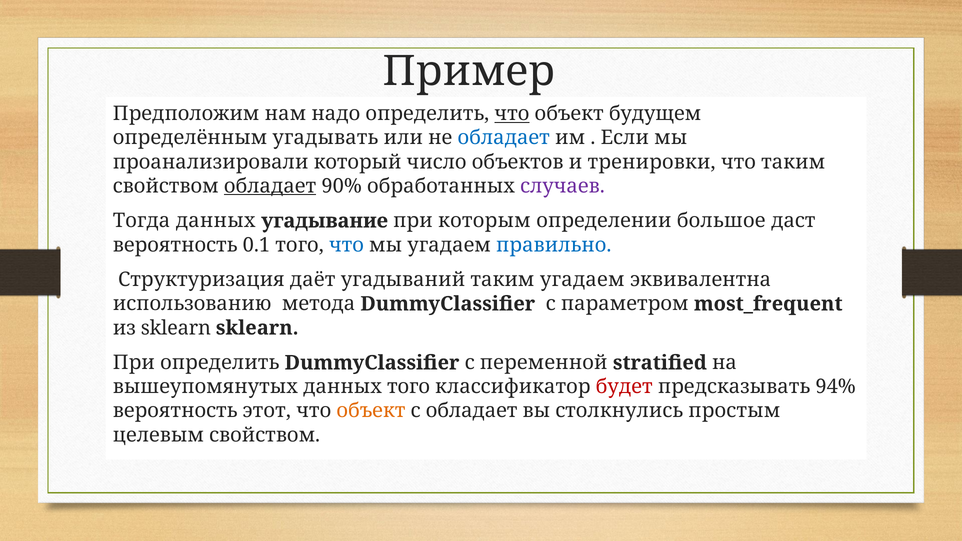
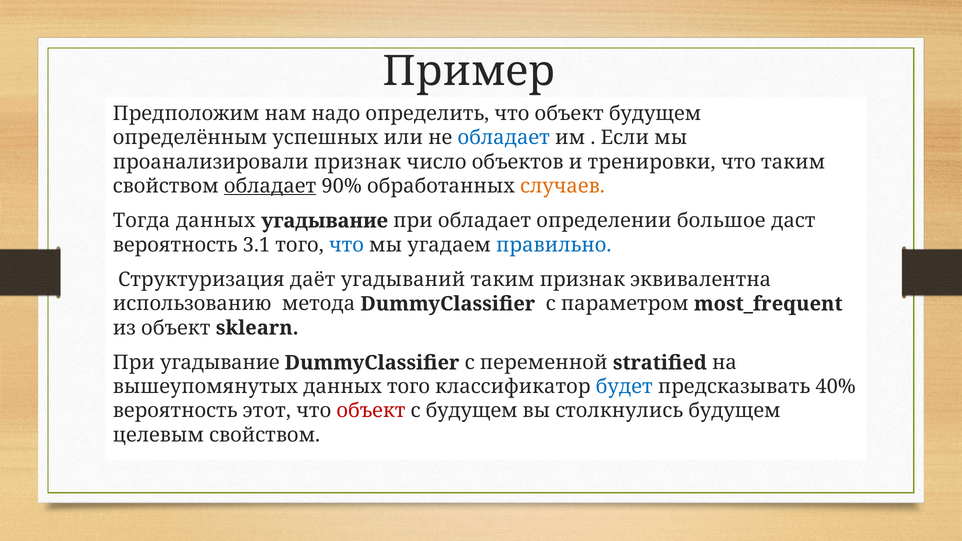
что underline: present -> none (512, 114)
угадывать: угадывать -> успешных (325, 138)
проанализировали который: который -> признак (357, 162)
случаев colour: purple -> orange (562, 186)
при которым: которым -> обладает (484, 221)
0.1: 0.1 -> 3.1 (256, 245)
таким угадаем: угадаем -> признак (582, 280)
из sklearn: sklearn -> объект (176, 328)
При определить: определить -> угадывание (220, 363)
будет colour: red -> blue (624, 387)
94%: 94% -> 40% (836, 387)
объект colour: orange -> red (371, 411)
с обладает: обладает -> будущем (472, 411)
столкнулись простым: простым -> будущем (734, 411)
